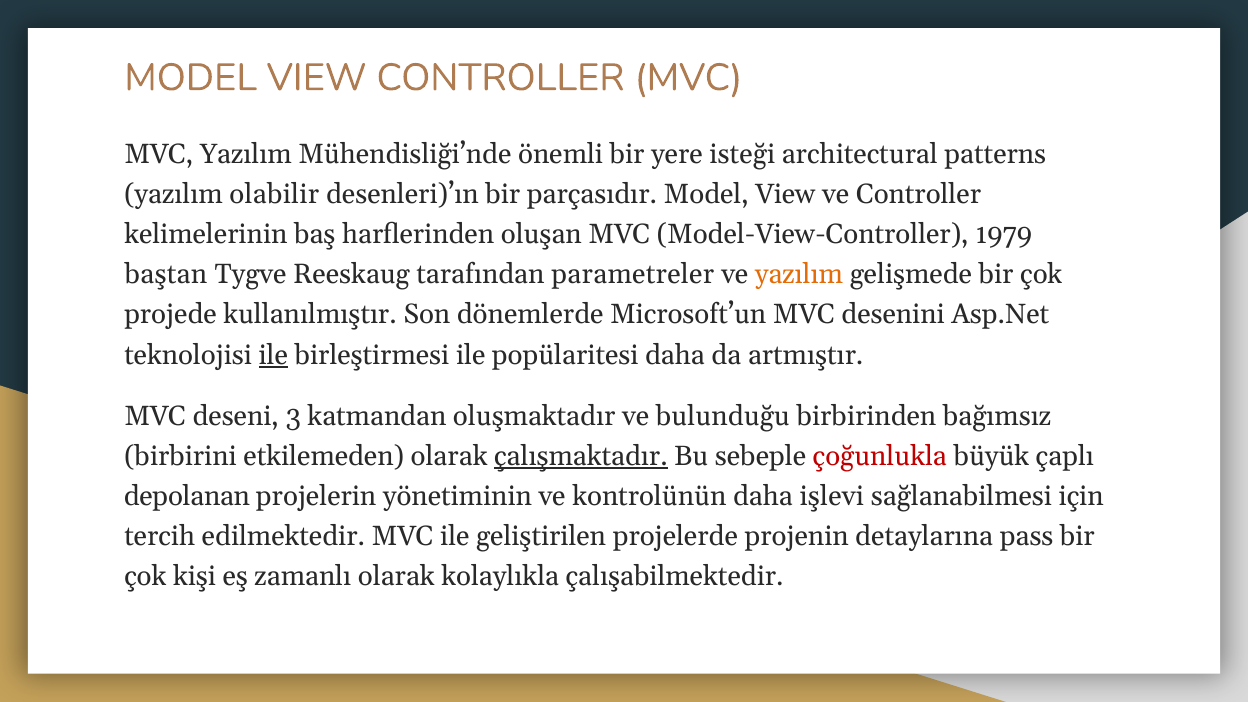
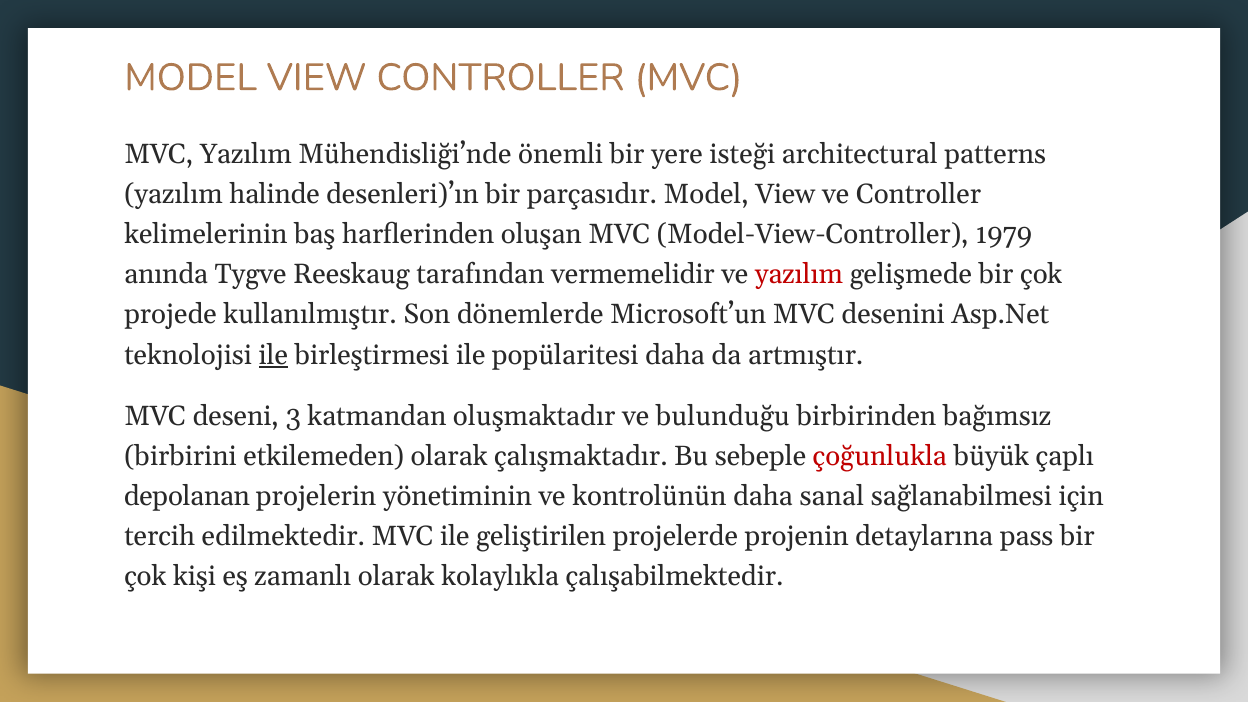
olabilir: olabilir -> halinde (275, 194)
baştan: baştan -> anında (166, 275)
parametreler: parametreler -> vermemelidir (633, 275)
yazılım colour: orange -> red (799, 275)
çalışmaktadır underline: present -> none (581, 456)
işlevi: işlevi -> sanal (832, 496)
